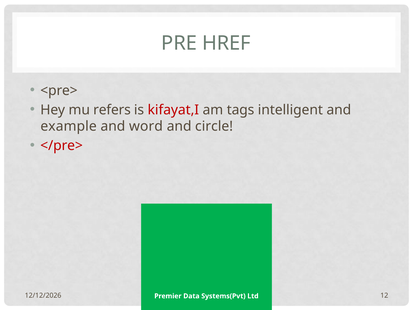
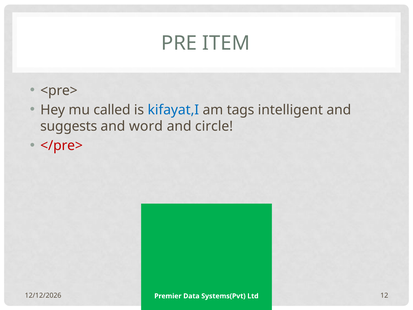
HREF: HREF -> ITEM (226, 43)
refers: refers -> called (112, 110)
kifayat,I colour: red -> blue (173, 110)
example: example -> suggests (69, 126)
